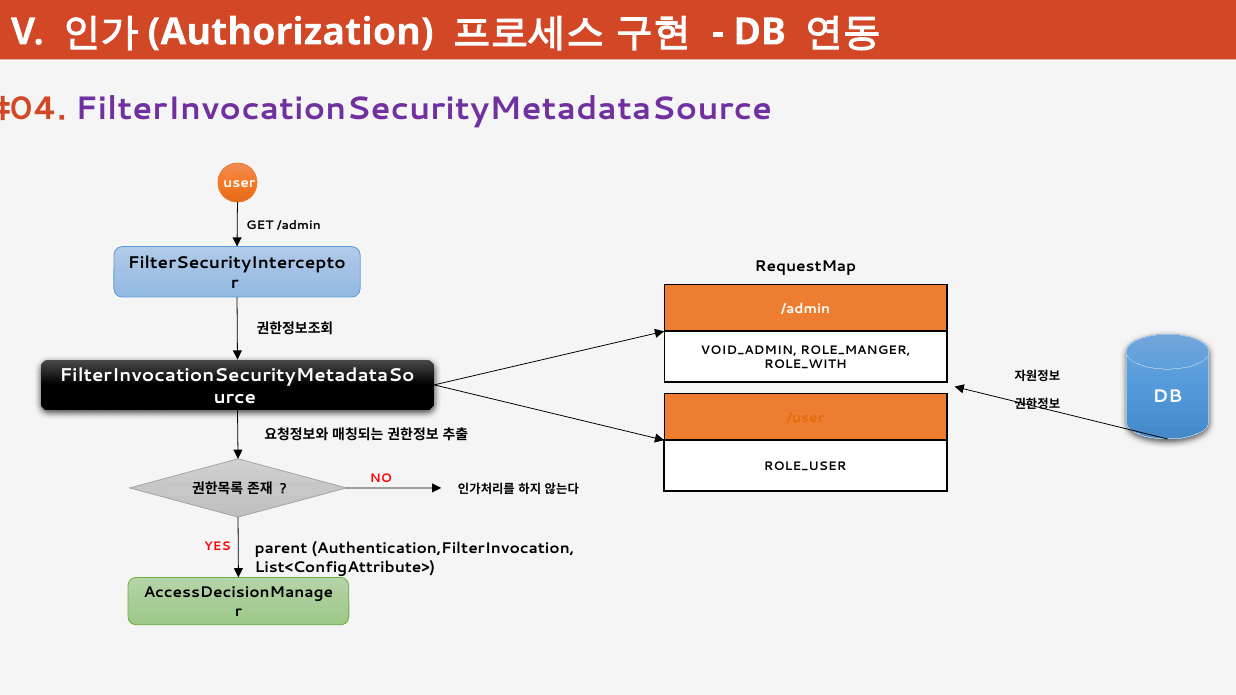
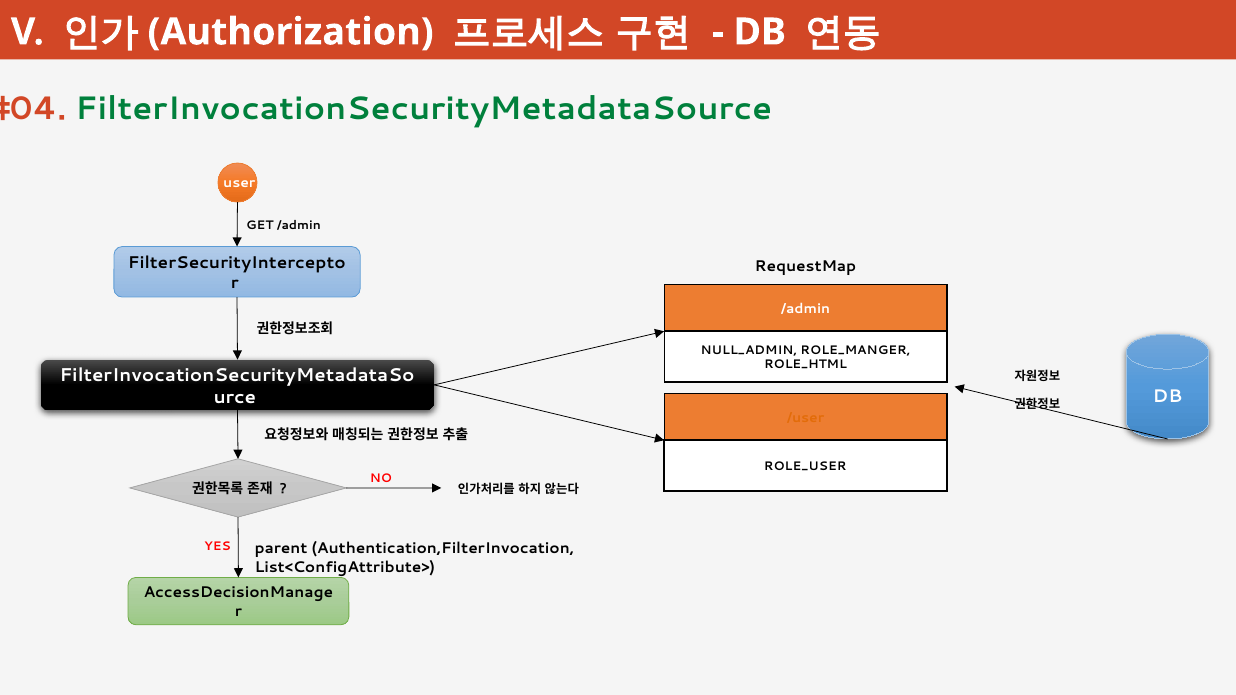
FilterInvocationSecurityMetadataSource colour: purple -> green (424, 109)
VOID_ADMIN: VOID_ADMIN -> NULL_ADMIN (749, 350)
ROLE_WITH: ROLE_WITH -> ROLE_HTML (805, 365)
